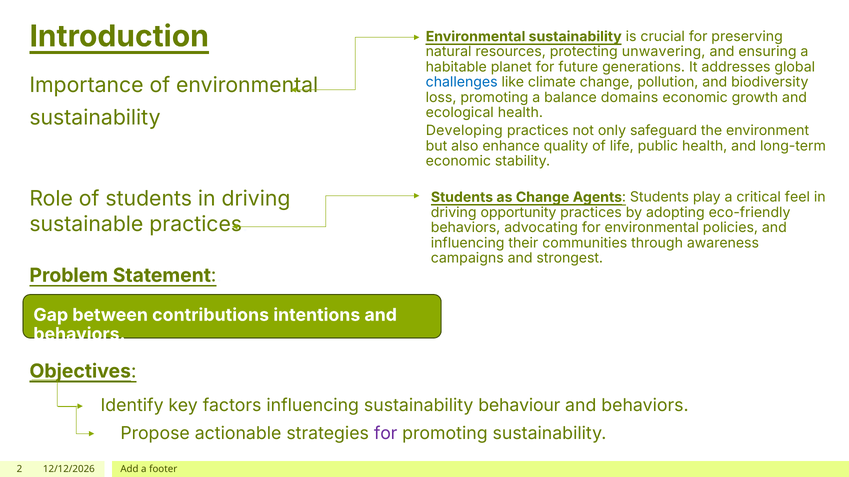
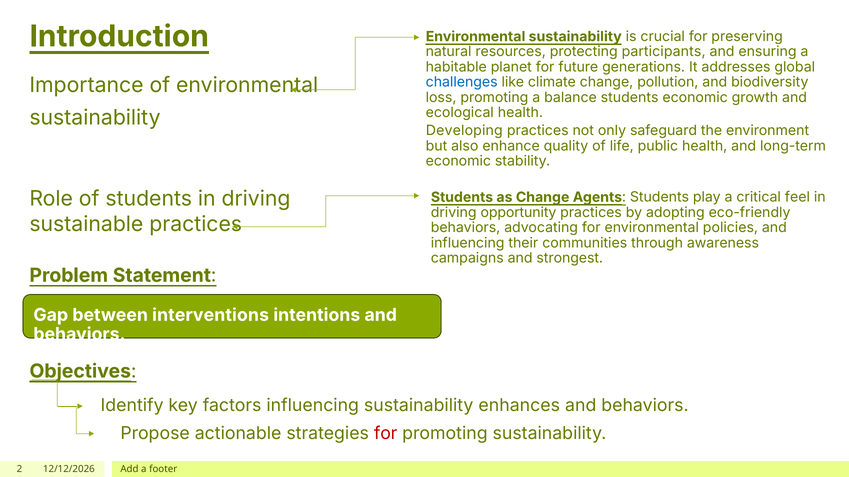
unwavering: unwavering -> participants (664, 52)
balance domains: domains -> students (630, 98)
contributions: contributions -> interventions (211, 315)
behaviour: behaviour -> enhances (519, 406)
for colour: purple -> red (386, 434)
